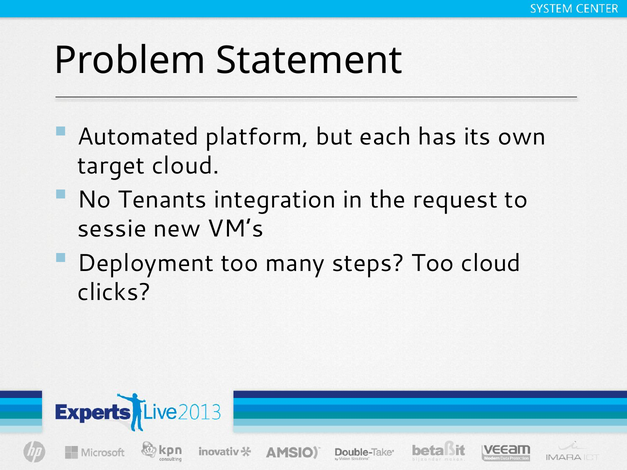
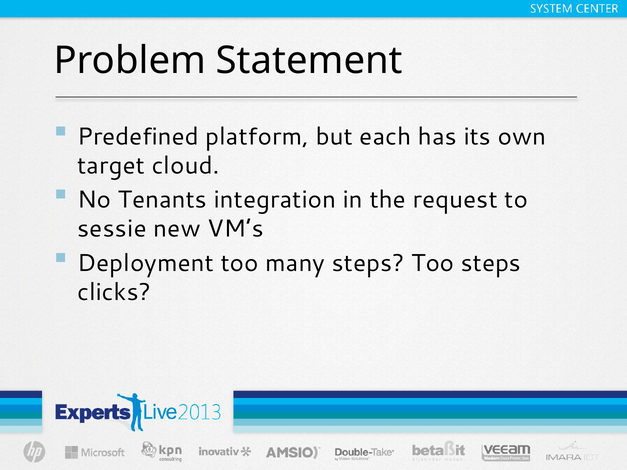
Automated: Automated -> Predefined (138, 137)
Too cloud: cloud -> steps (491, 263)
